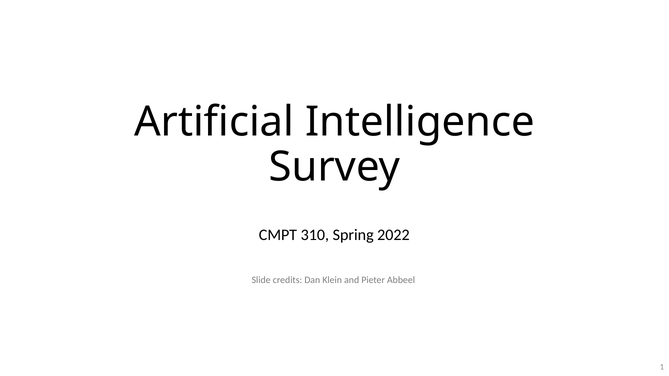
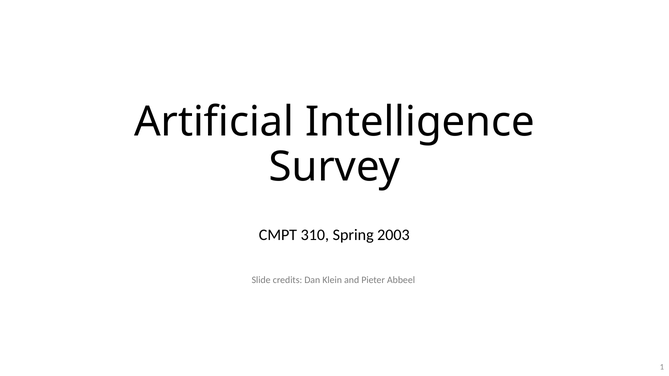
2022: 2022 -> 2003 (393, 235)
